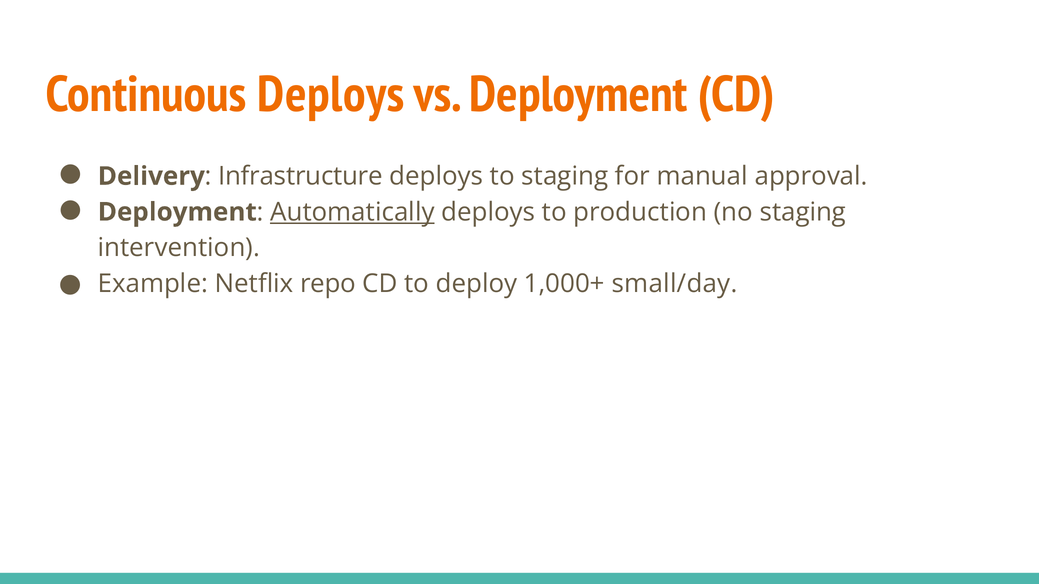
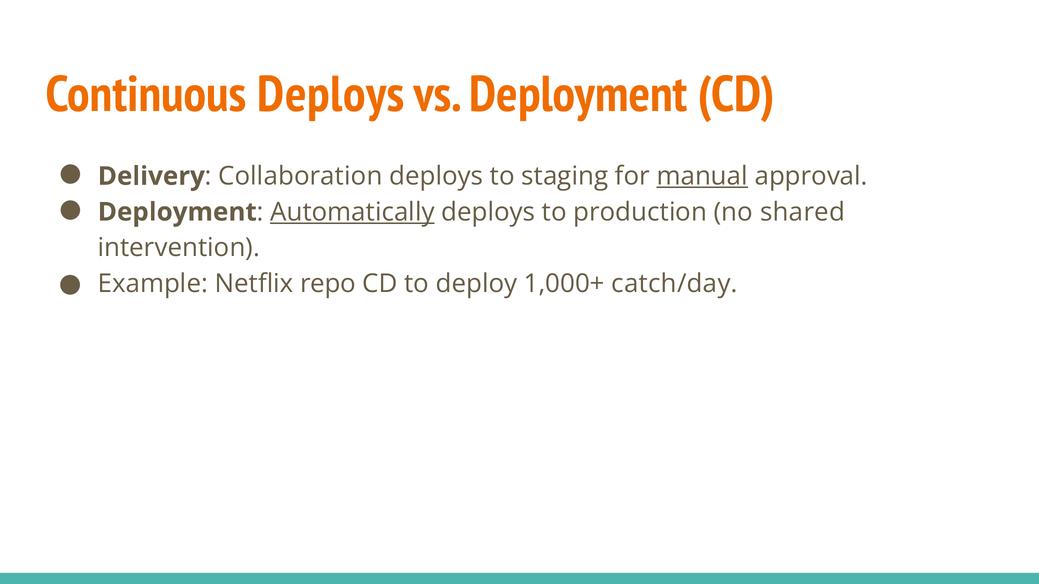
Infrastructure: Infrastructure -> Collaboration (300, 176)
manual underline: none -> present (702, 176)
no staging: staging -> shared (803, 212)
small/day: small/day -> catch/day (675, 284)
